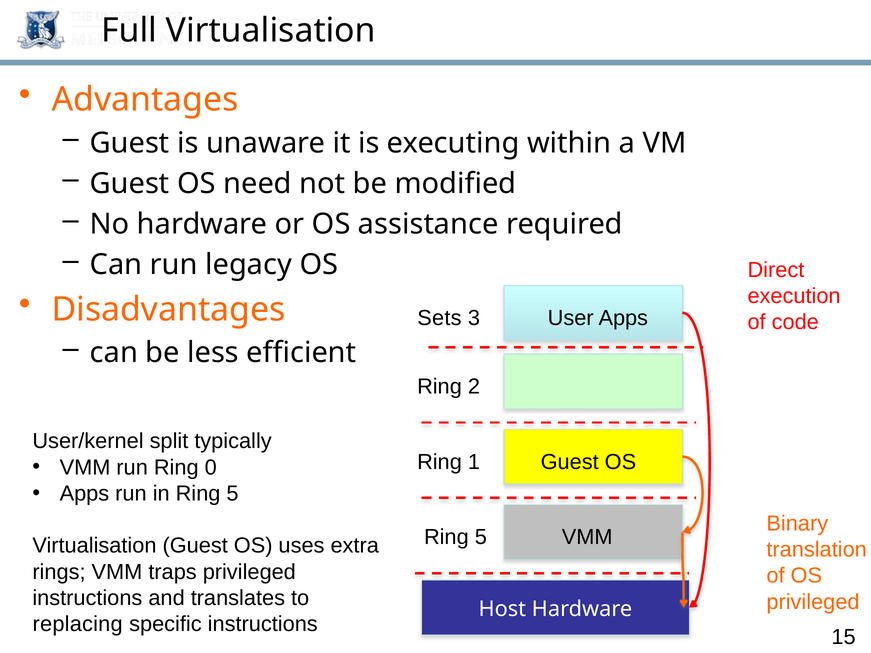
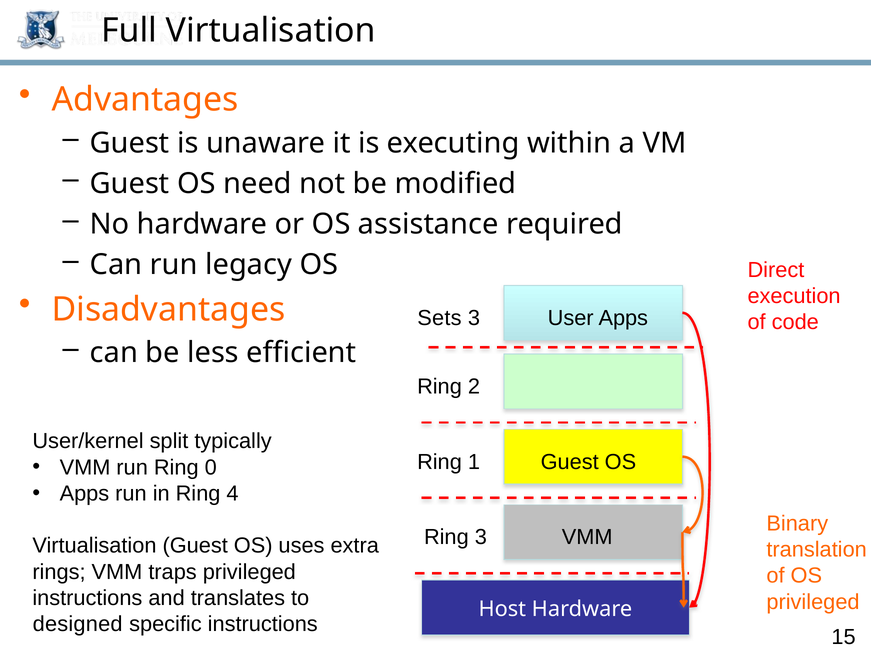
in Ring 5: 5 -> 4 (232, 494)
5: 5 -> 3 (481, 537)
replacing: replacing -> designed (78, 624)
